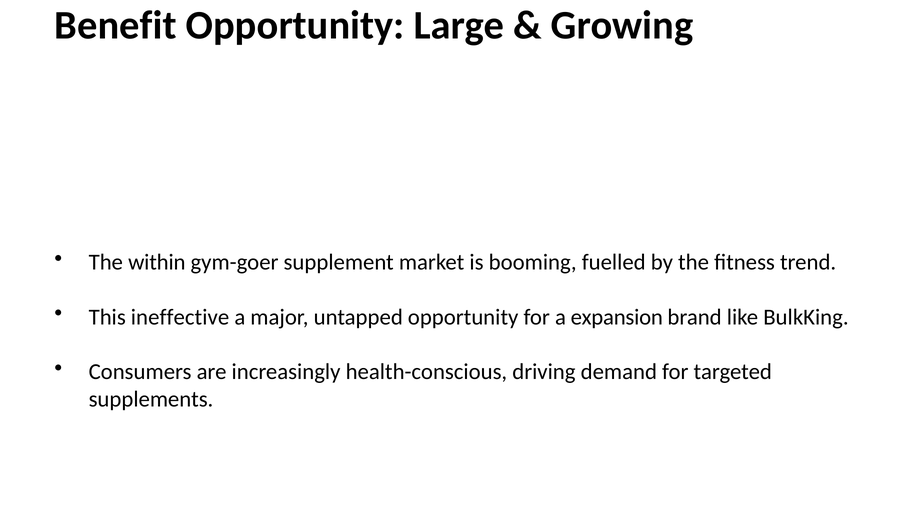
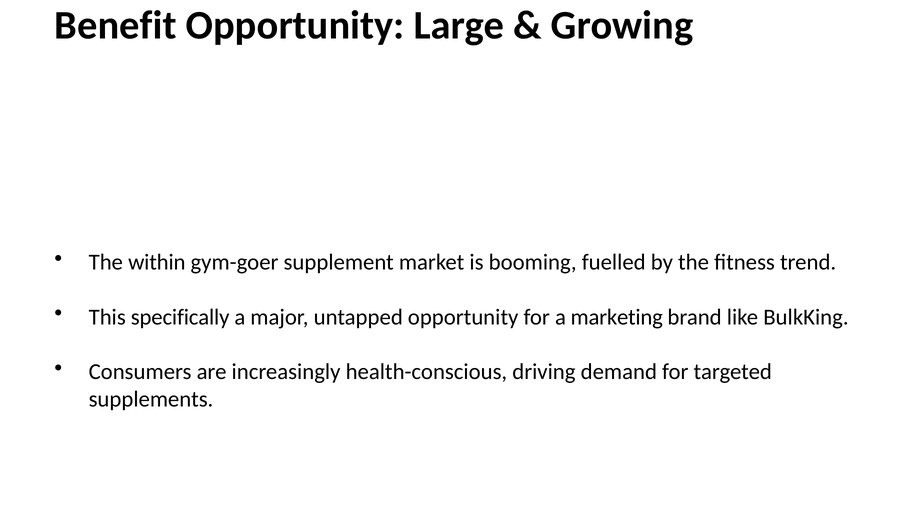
ineffective: ineffective -> specifically (180, 317)
expansion: expansion -> marketing (617, 317)
